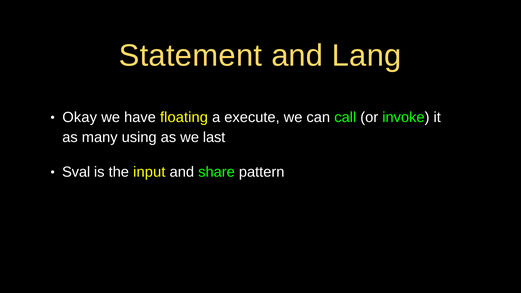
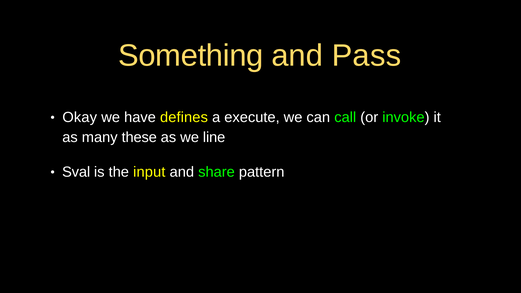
Statement: Statement -> Something (191, 56)
Lang: Lang -> Pass (367, 56)
floating: floating -> defines (184, 117)
using: using -> these (139, 138)
last: last -> line (214, 138)
